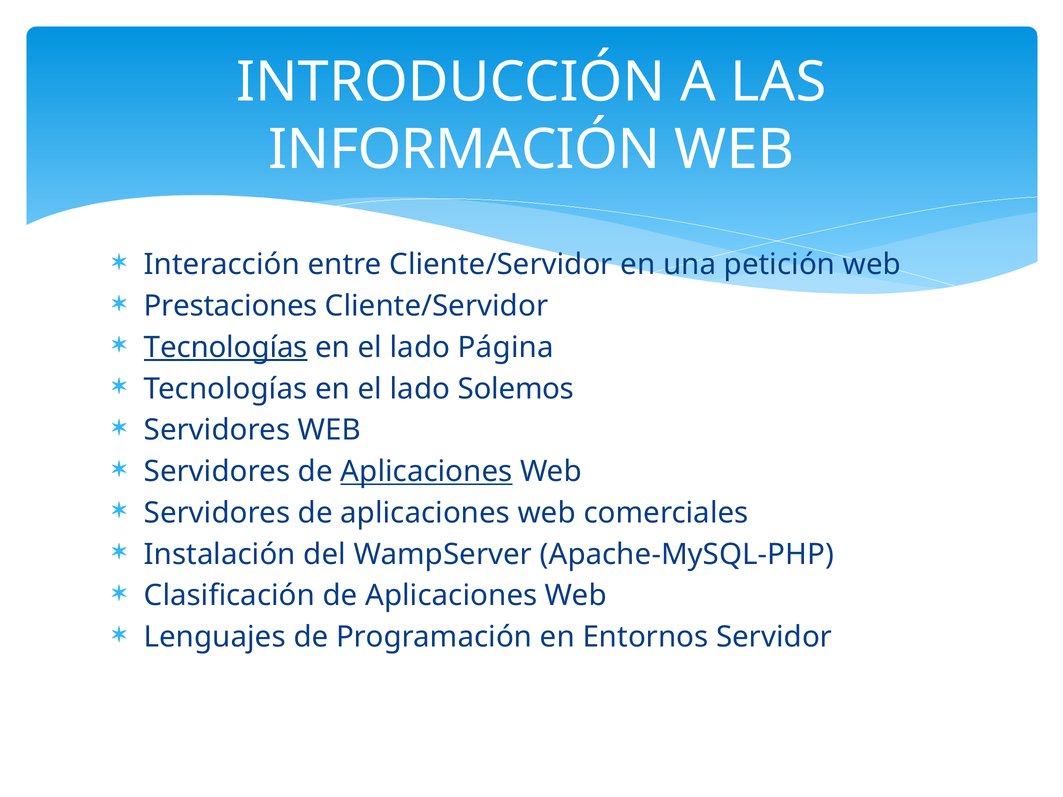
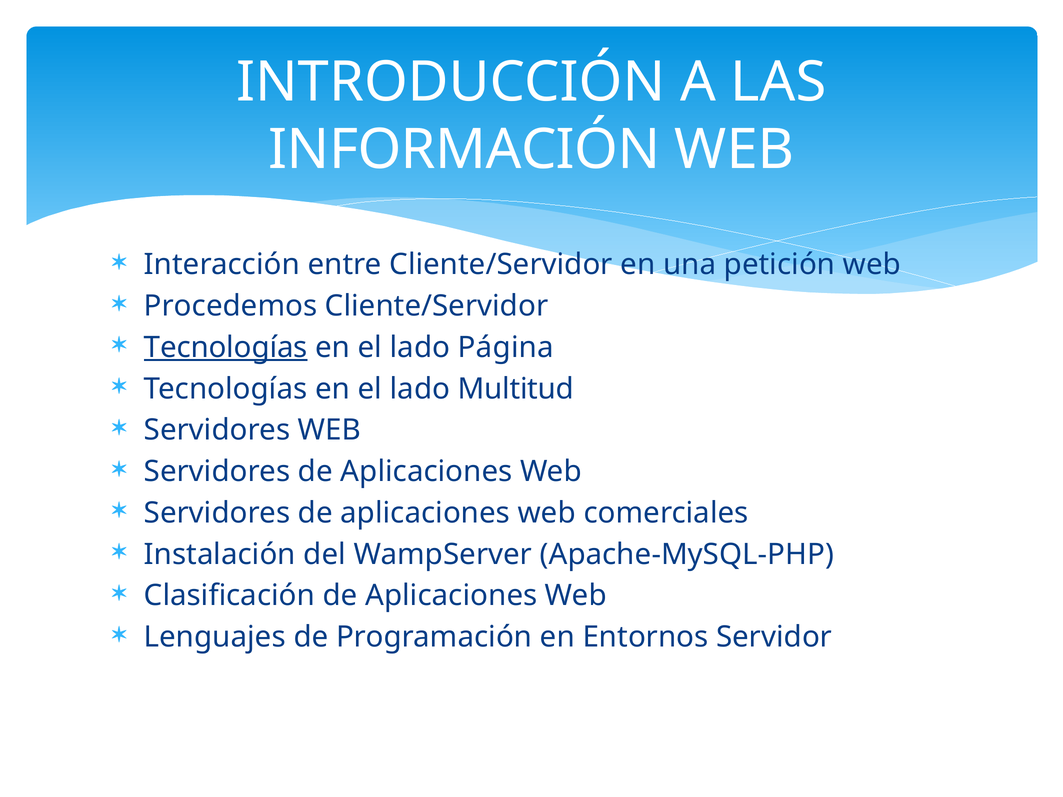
Prestaciones: Prestaciones -> Procedemos (231, 306)
Solemos: Solemos -> Multitud (516, 389)
Aplicaciones underline: present -> none (426, 472)
